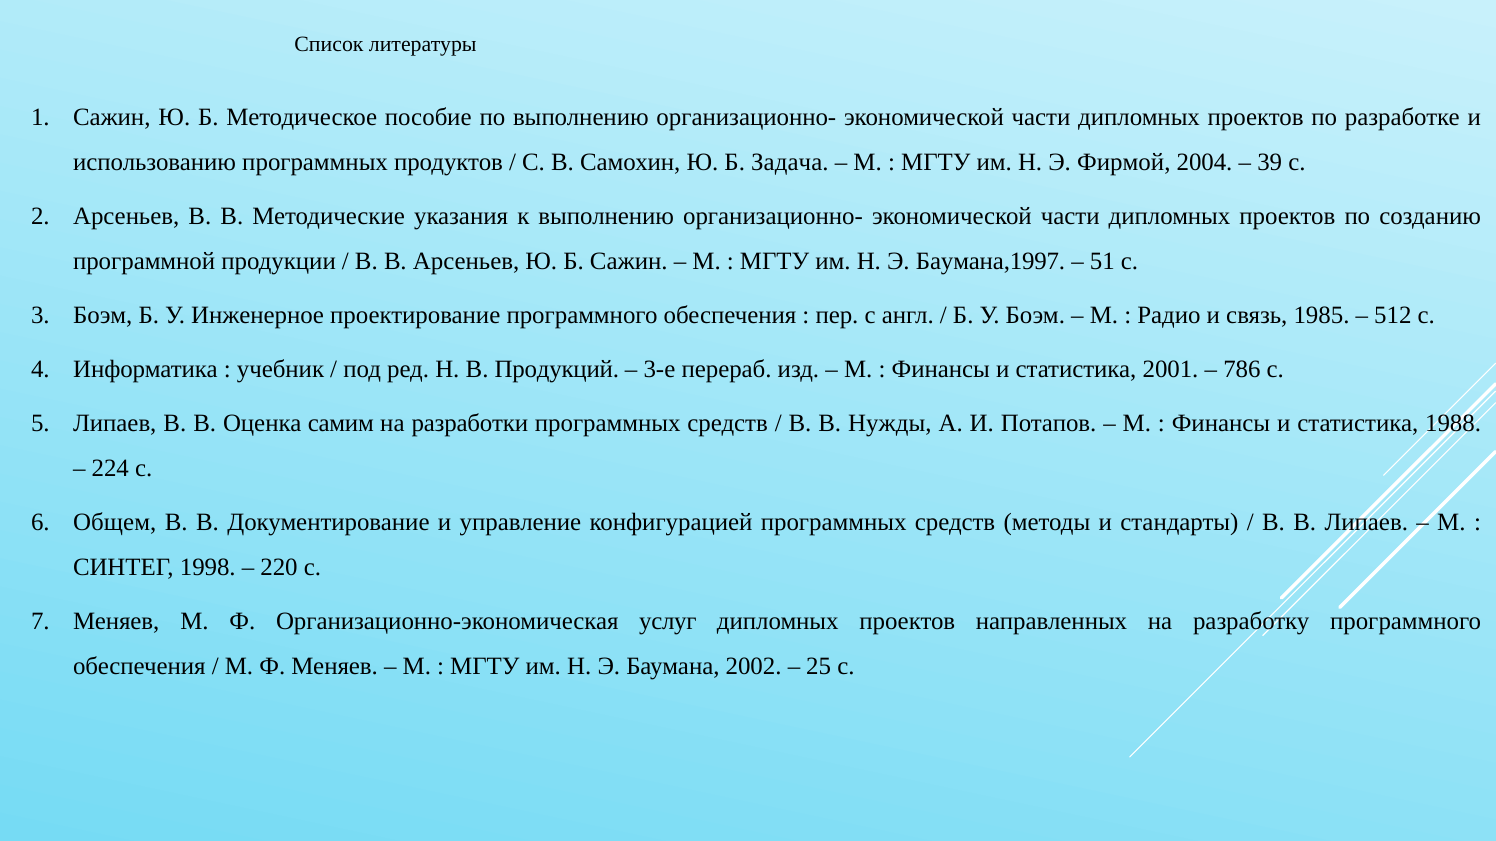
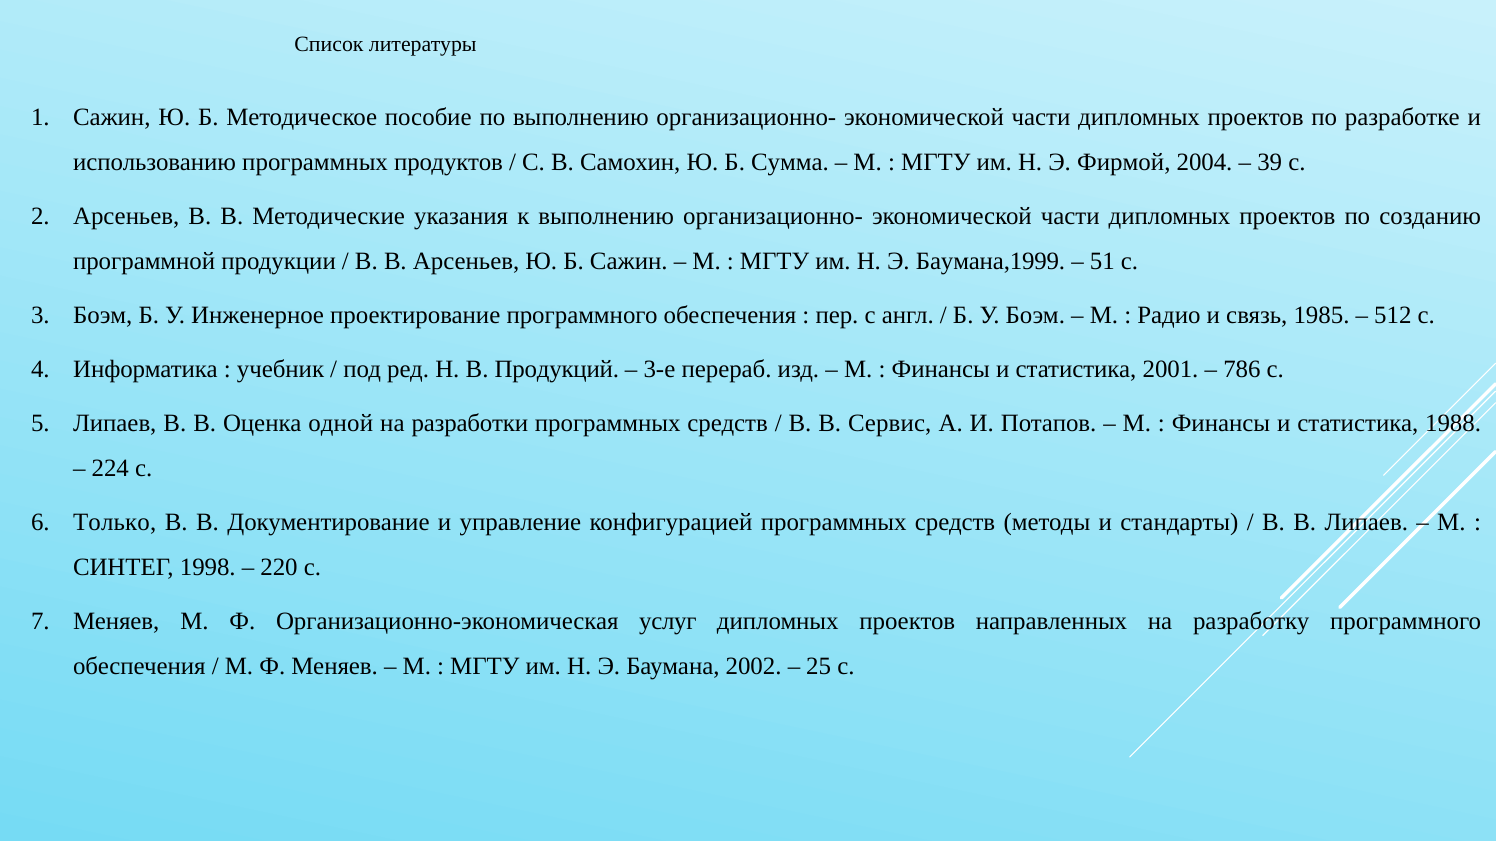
Задача: Задача -> Сумма (790, 162)
Баумана,1997: Баумана,1997 -> Баумана,1999 (991, 261)
самим: самим -> одной (341, 424)
Нужды: Нужды -> Сервис (890, 424)
Общем: Общем -> Только (115, 523)
